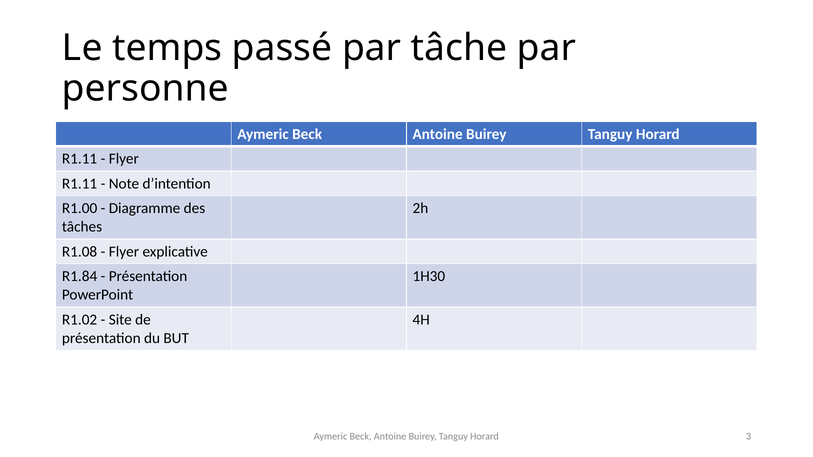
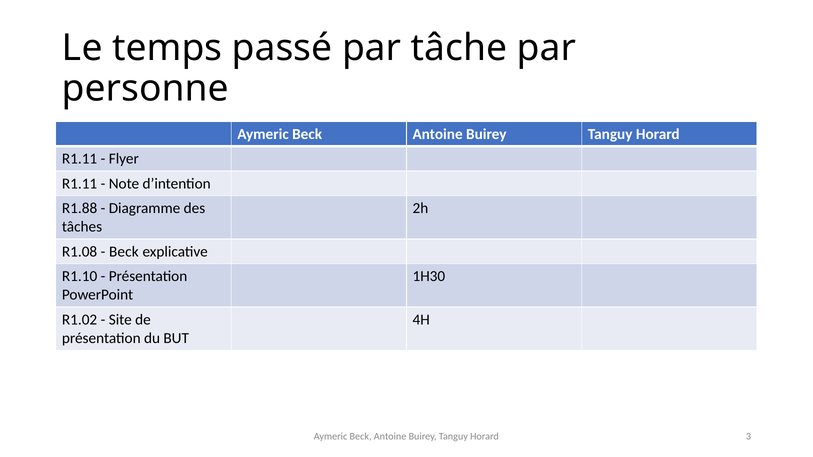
R1.00: R1.00 -> R1.88 (80, 208)
Flyer: Flyer -> Beck (124, 252)
R1.84: R1.84 -> R1.10 (80, 277)
